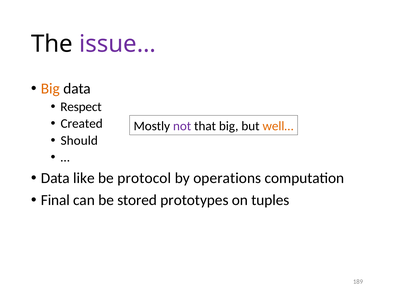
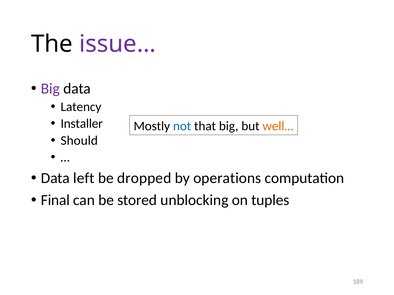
Big colour: orange -> purple (50, 89)
Respect: Respect -> Latency (81, 107)
Created: Created -> Installer (82, 124)
not colour: purple -> blue (182, 126)
like: like -> left (84, 178)
protocol: protocol -> dropped (144, 178)
prototypes: prototypes -> unblocking (194, 201)
